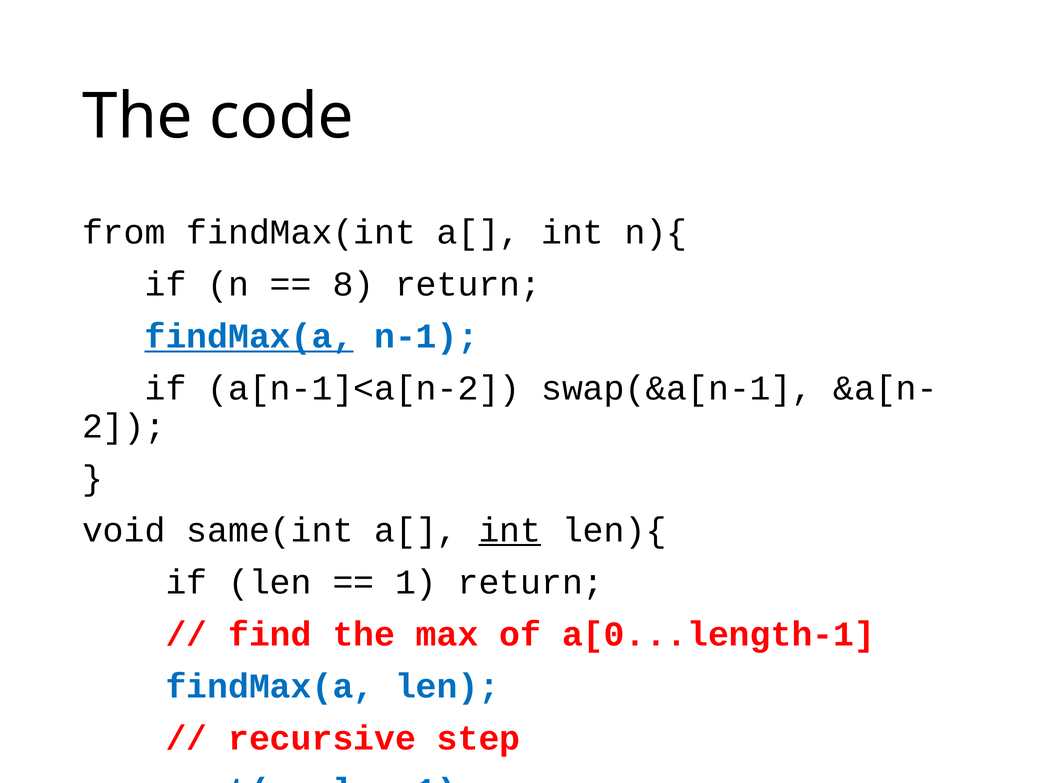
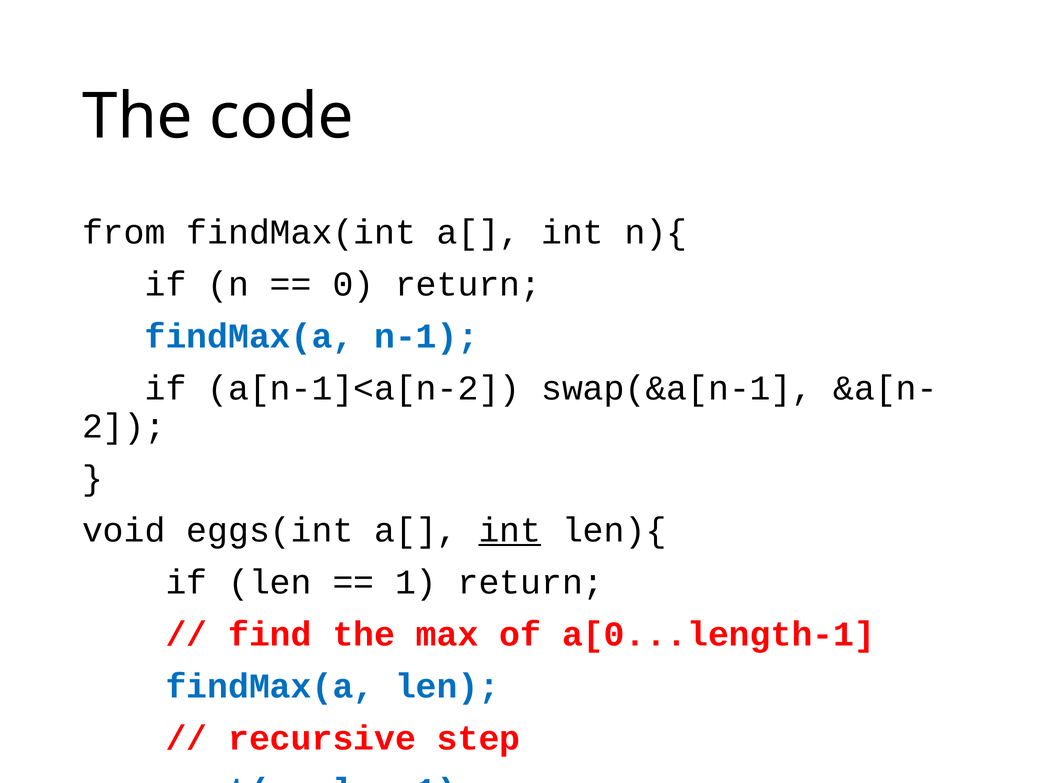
8: 8 -> 0 (353, 284)
findMax(a underline: present -> none (249, 336)
same(int: same(int -> eggs(int (270, 530)
